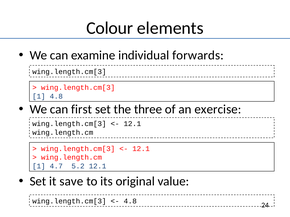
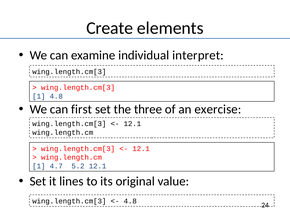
Colour: Colour -> Create (110, 28)
forwards: forwards -> interpret (198, 55)
save: save -> lines (71, 182)
